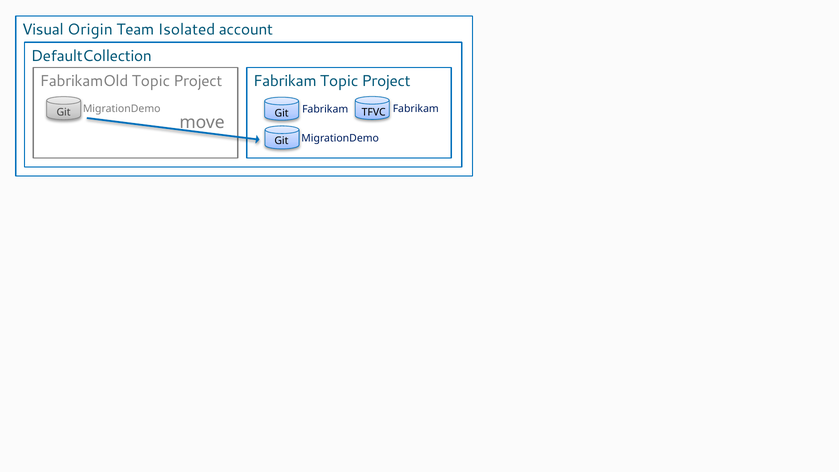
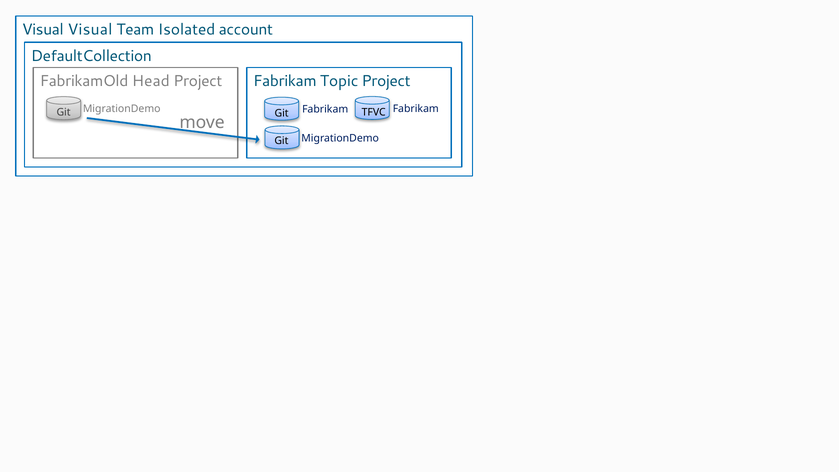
Visual Origin: Origin -> Visual (90, 30)
FabrikamOld Topic: Topic -> Head (151, 81)
